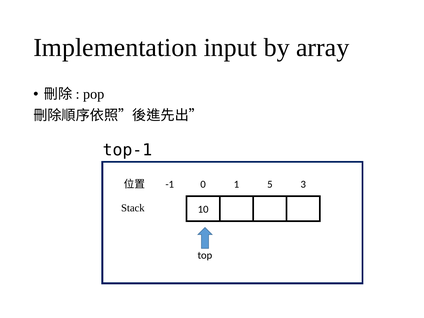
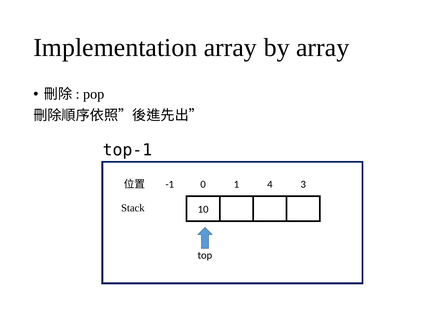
Implementation input: input -> array (230, 47)
5: 5 -> 4 (270, 184)
